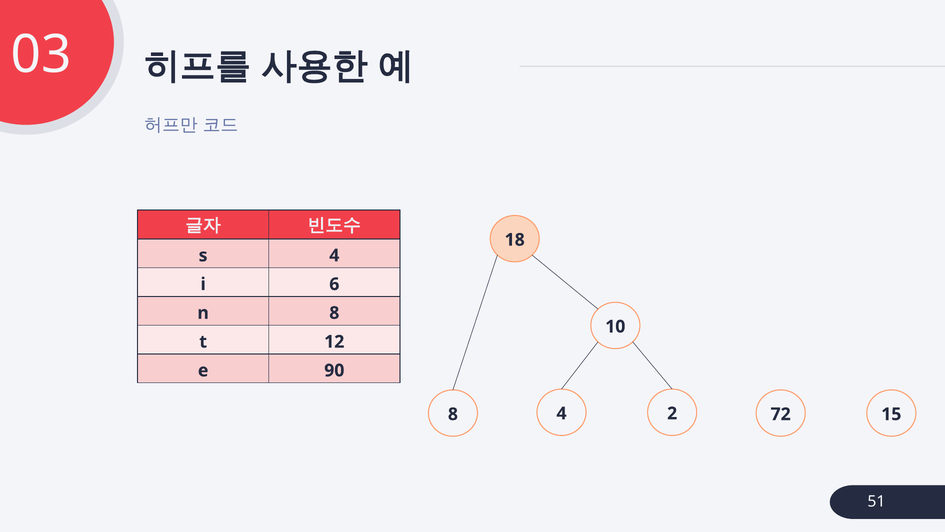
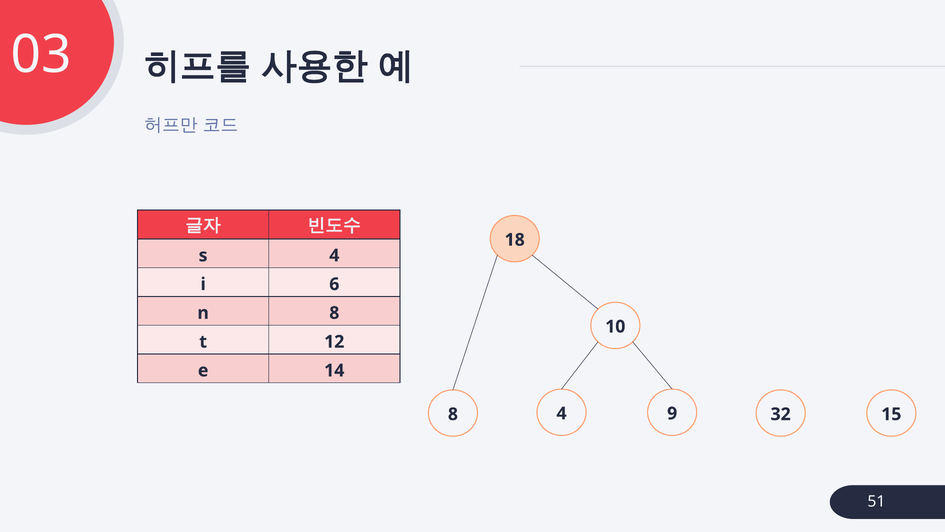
90: 90 -> 14 (334, 370)
2: 2 -> 9 (672, 413)
72: 72 -> 32 (781, 414)
